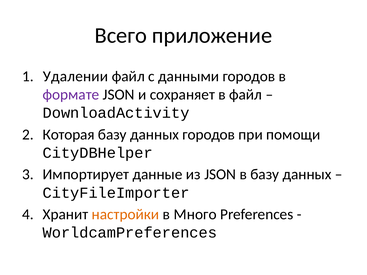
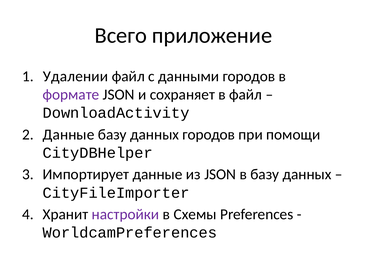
Которая: Которая -> Данные (69, 135)
настройки colour: orange -> purple (125, 215)
Много: Много -> Схемы (195, 215)
